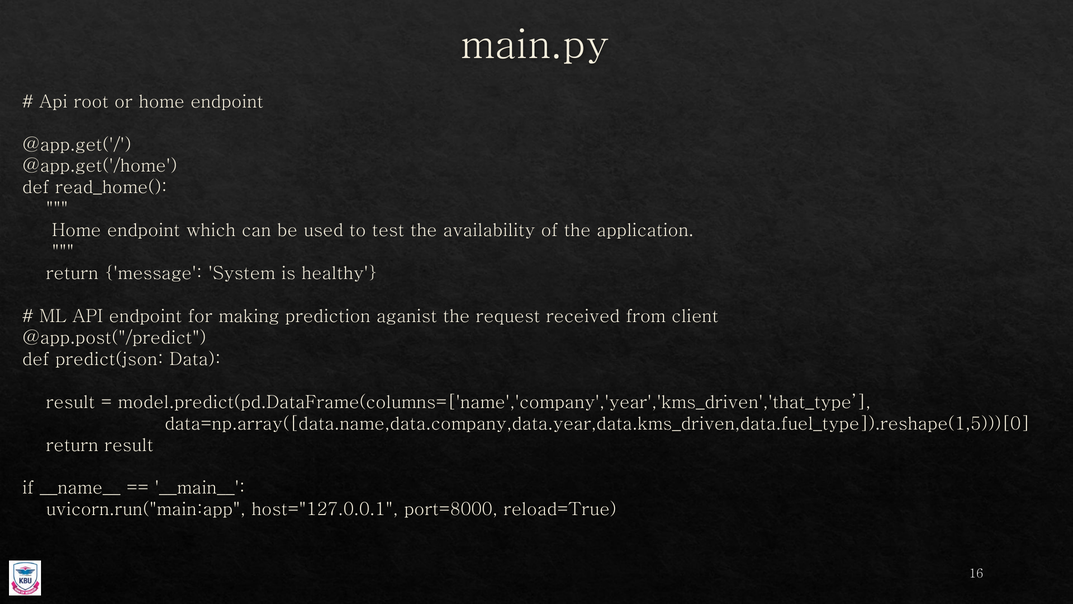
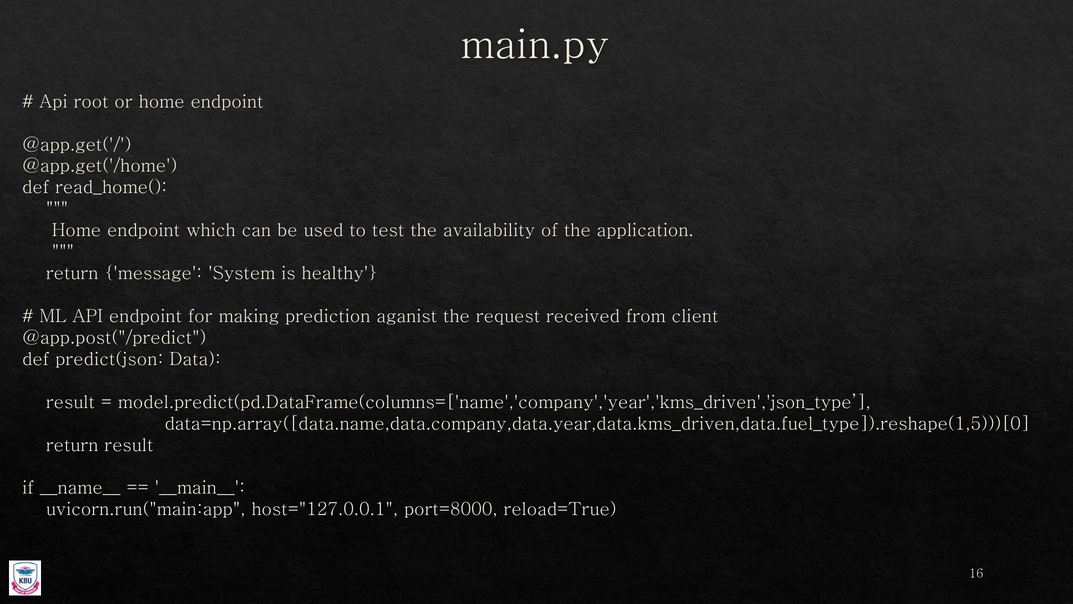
model.predict(pd.DataFrame(columns=['name','company','year','kms_driven','that_type: model.predict(pd.DataFrame(columns=['name','company','year','kms_driven','that_type -> model.predict(pd.DataFrame(columns=['name','company','year','kms_driven','json_type (494, 402)
